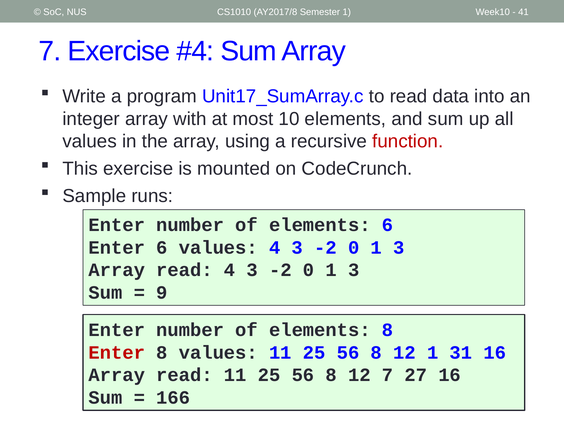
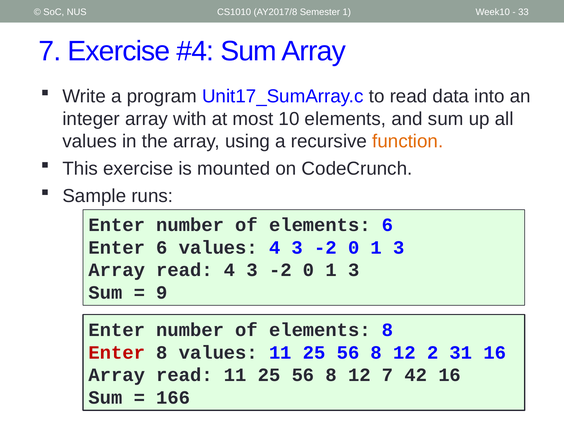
41: 41 -> 33 (523, 12)
function colour: red -> orange (408, 141)
12 1: 1 -> 2 (433, 353)
27: 27 -> 42 (416, 375)
